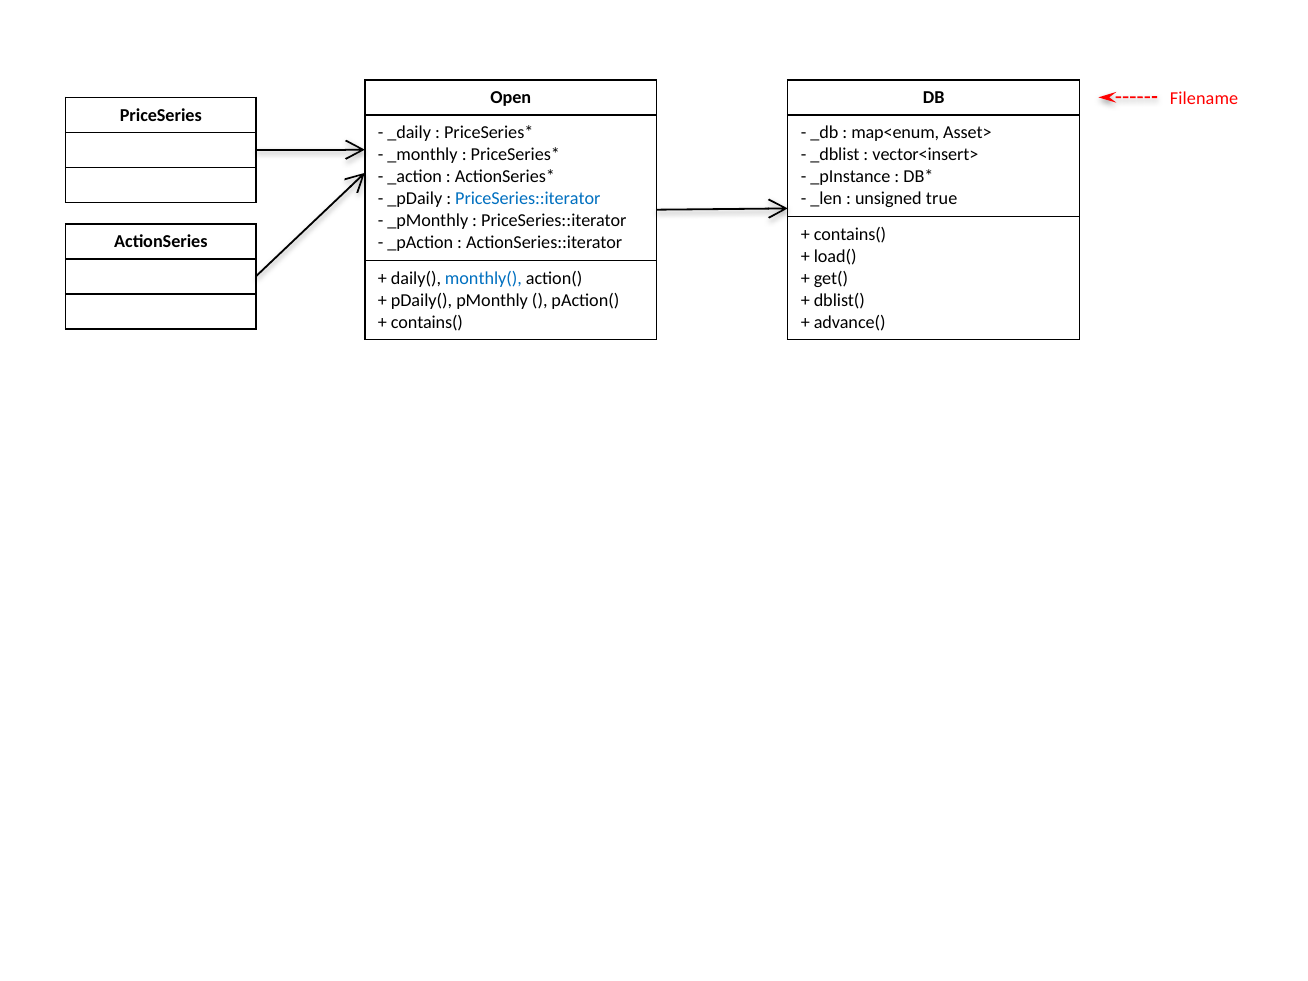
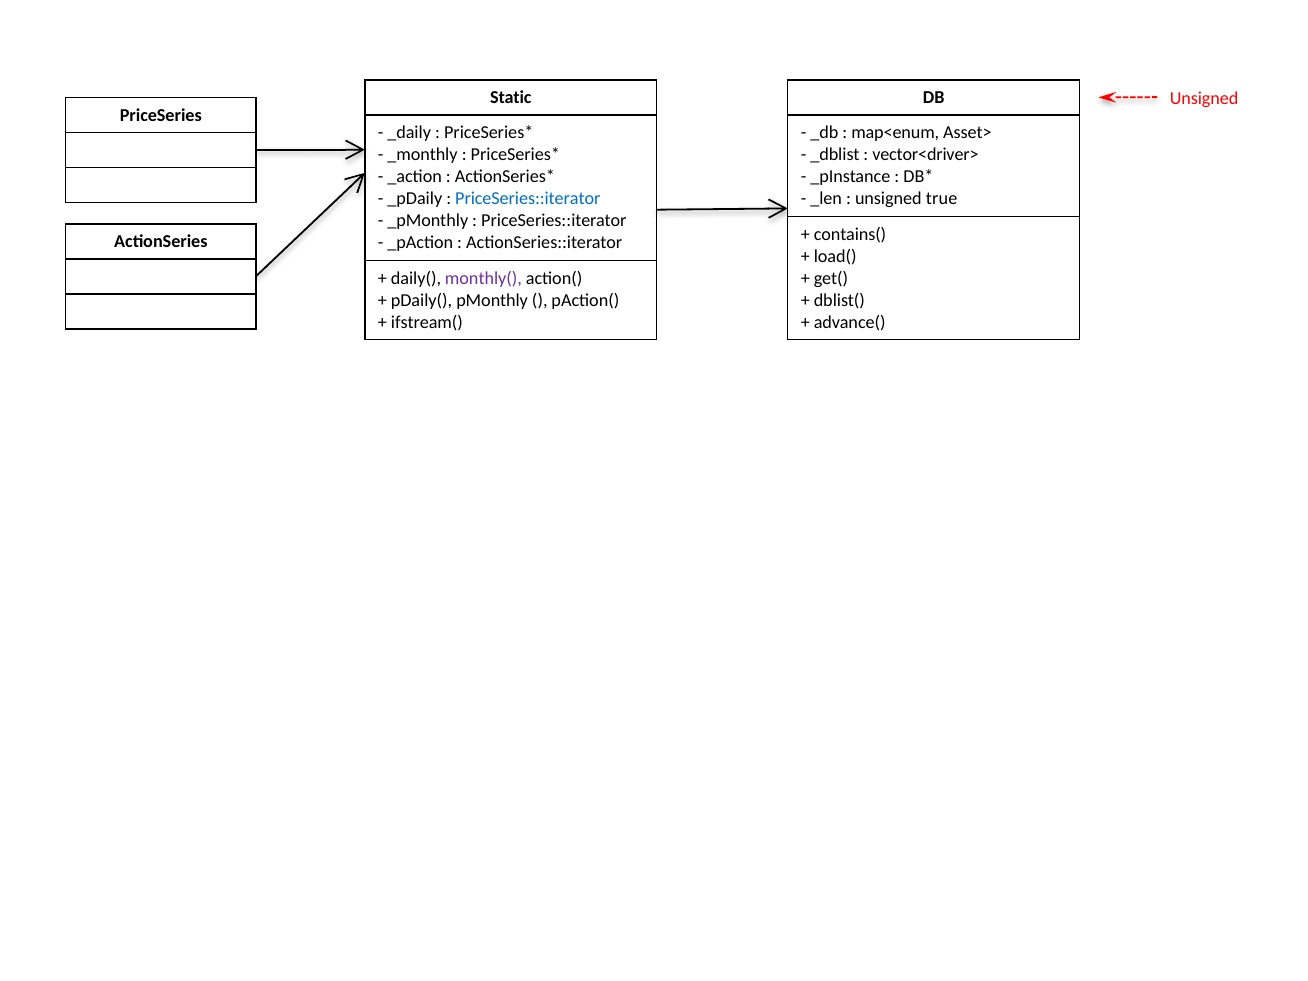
Open: Open -> Static (511, 98)
Filename: Filename -> Unsigned (1204, 98)
vector<insert>: vector<insert> -> vector<driver> (925, 155)
monthly( colour: blue -> purple (483, 278)
contains(: contains( -> ifstream( (427, 322)
